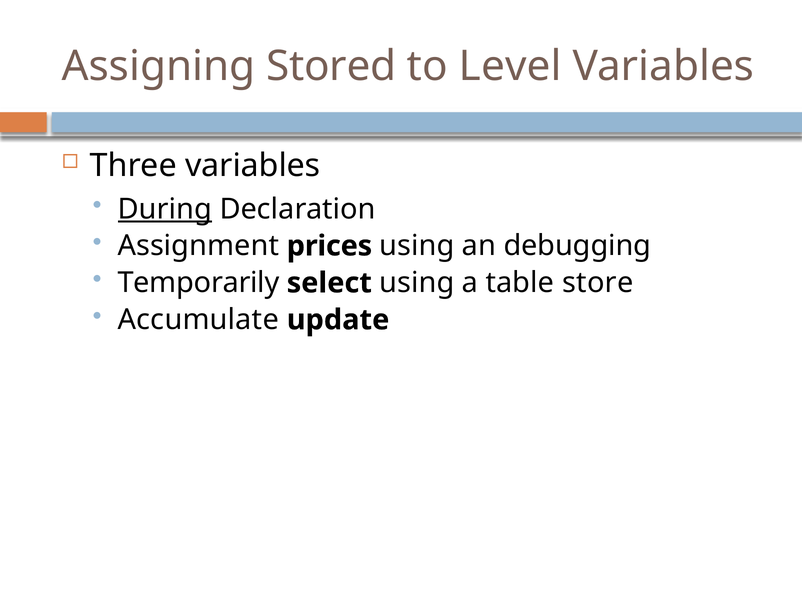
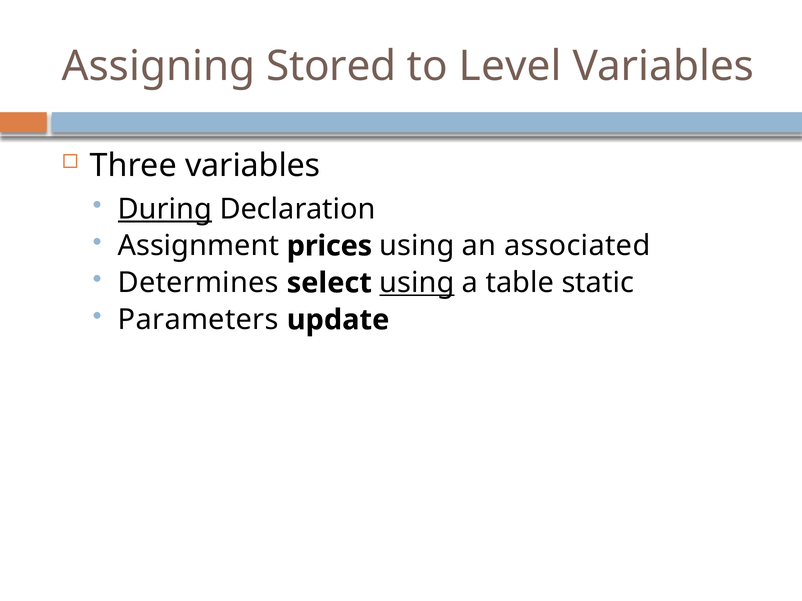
debugging: debugging -> associated (577, 246)
Temporarily: Temporarily -> Determines (198, 283)
using underline: none -> present (417, 283)
store: store -> static (598, 283)
Accumulate: Accumulate -> Parameters (198, 320)
